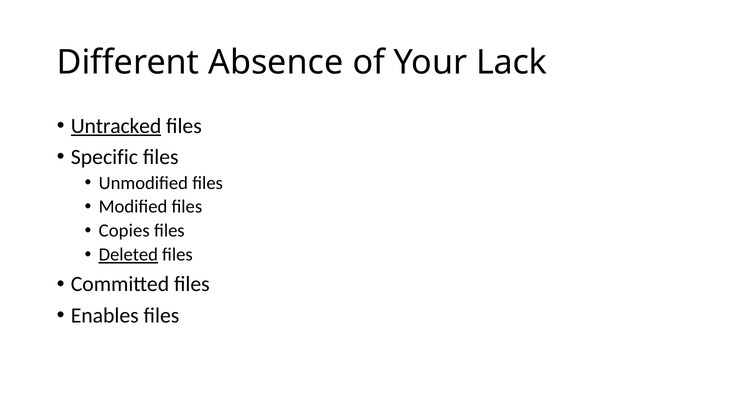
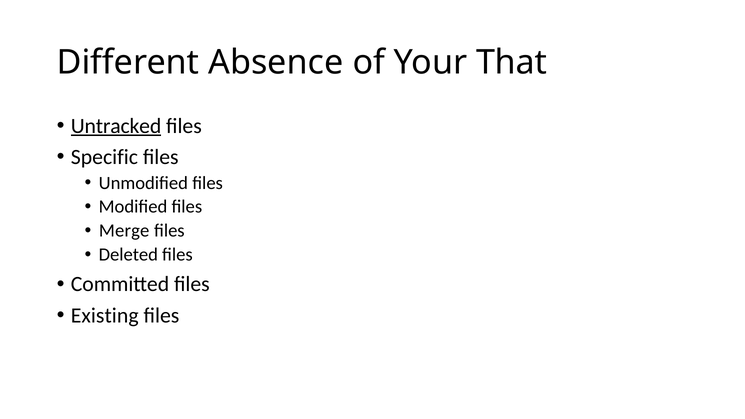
Lack: Lack -> That (512, 63)
Copies: Copies -> Merge (124, 231)
Deleted underline: present -> none (128, 255)
Enables: Enables -> Existing (105, 316)
